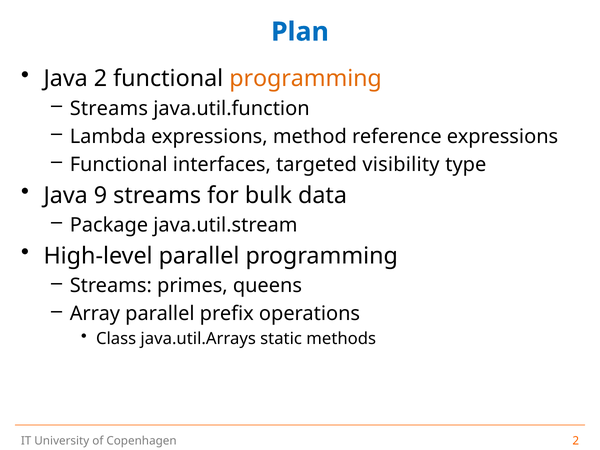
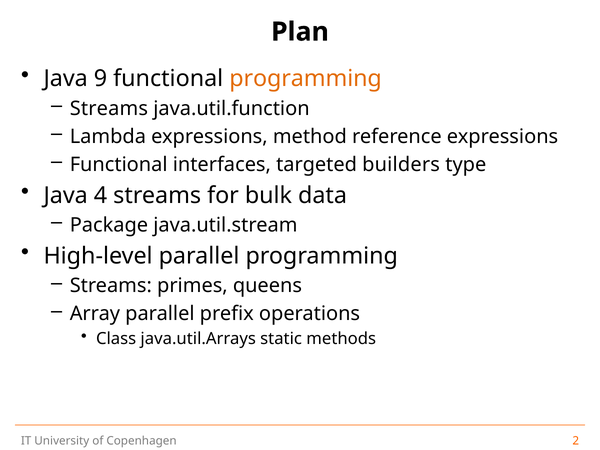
Plan colour: blue -> black (300, 32)
Java 2: 2 -> 9 (100, 79)
visibility: visibility -> builders (401, 164)
9: 9 -> 4 (100, 195)
